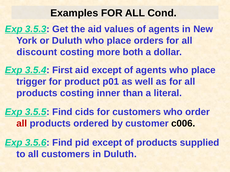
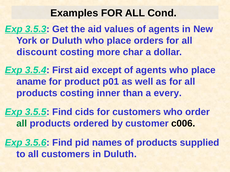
both: both -> char (133, 52)
trigger: trigger -> aname (31, 82)
literal: literal -> every (168, 93)
all colour: red -> green (22, 124)
pid except: except -> names (107, 143)
